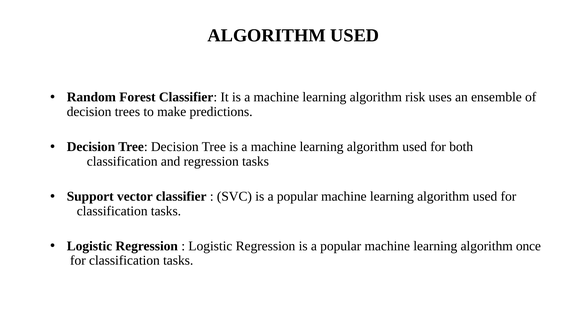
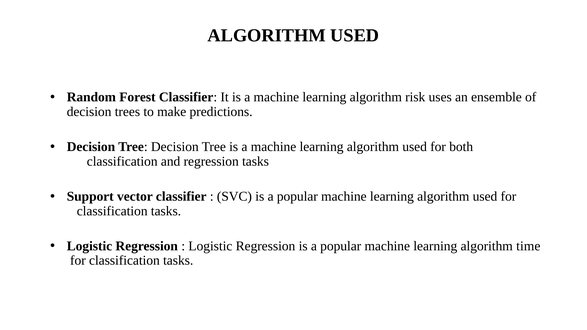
once: once -> time (528, 246)
